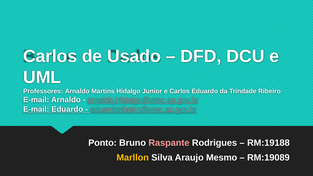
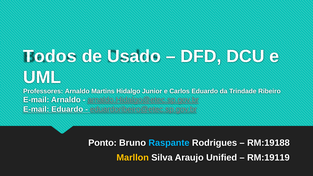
Carlos: Carlos -> Todos (50, 56)
Raspante colour: pink -> light blue (169, 143)
Mesmo: Mesmo -> Unified (222, 158)
RM:19089: RM:19089 -> RM:19119 (268, 158)
